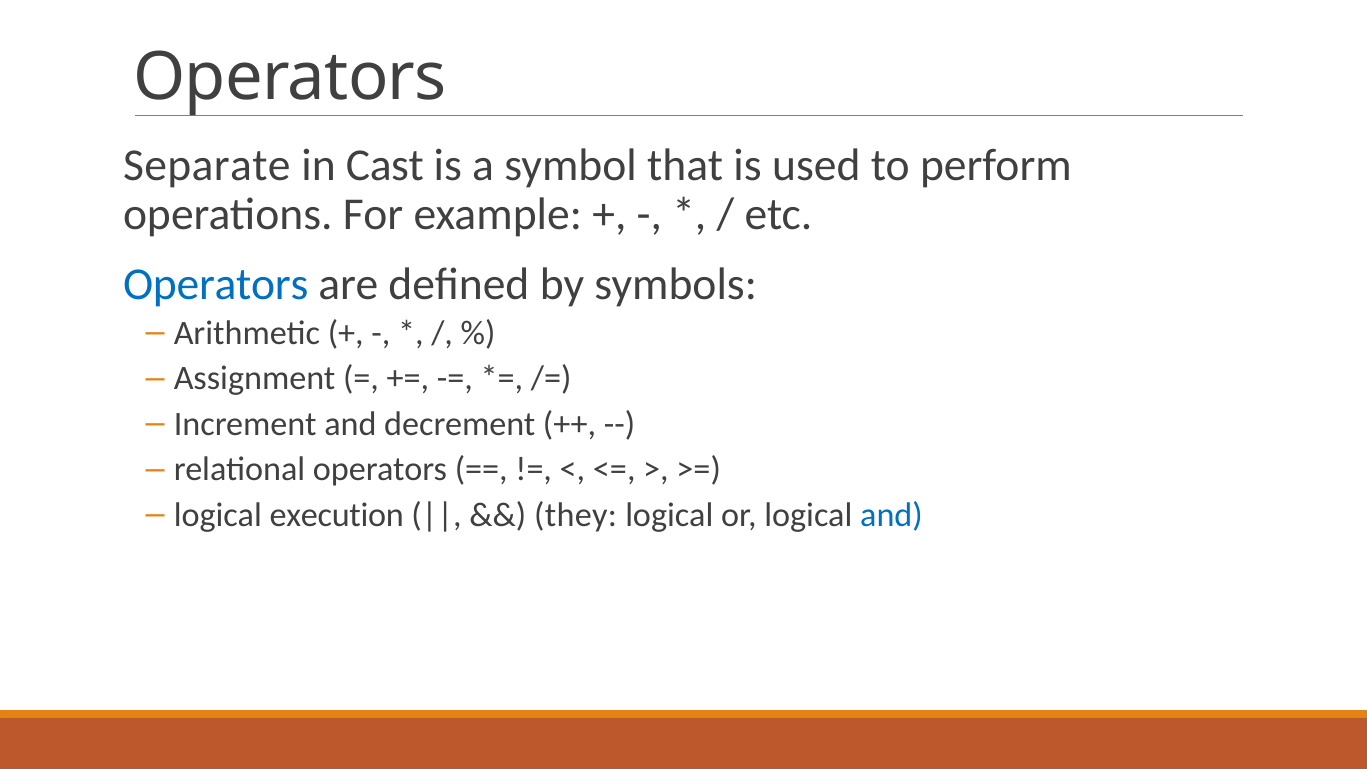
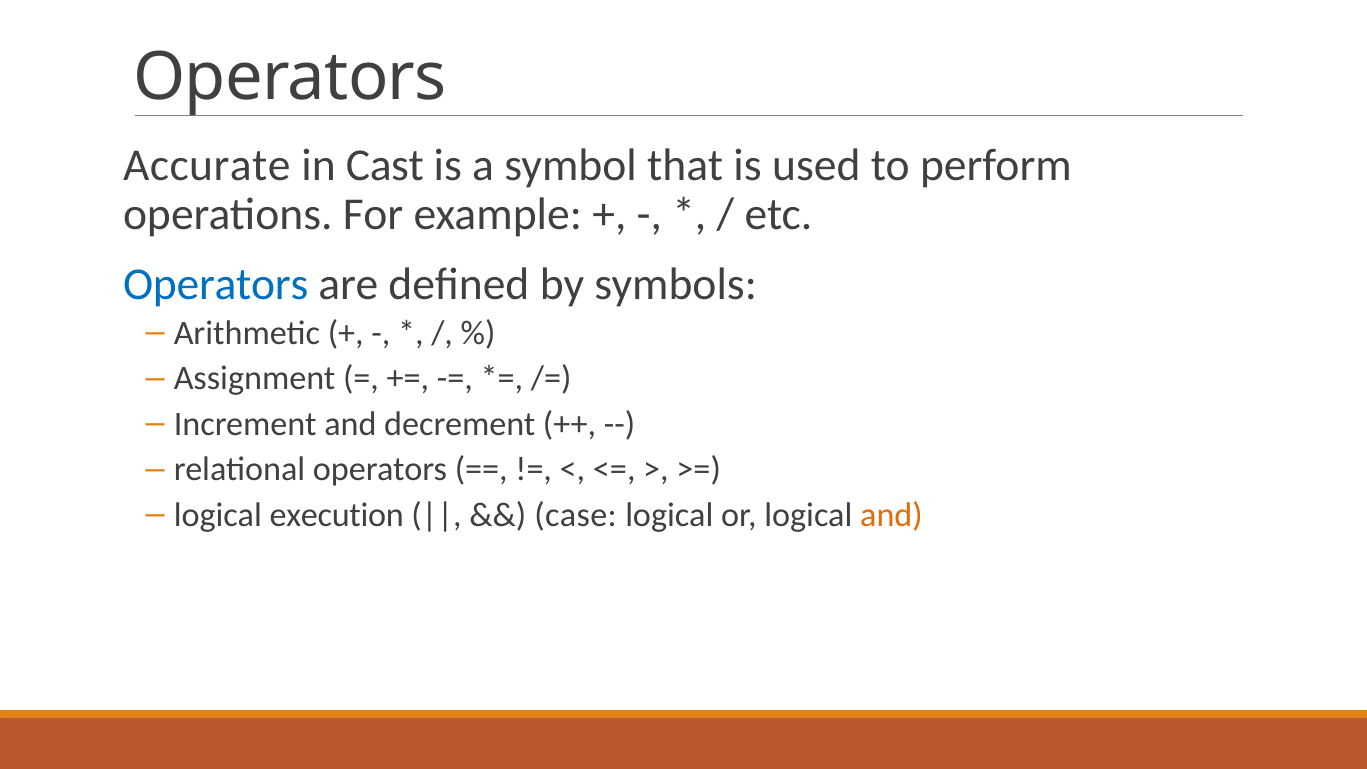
Separate: Separate -> Accurate (207, 166)
they: they -> case (576, 515)
and colour: blue -> orange (891, 515)
